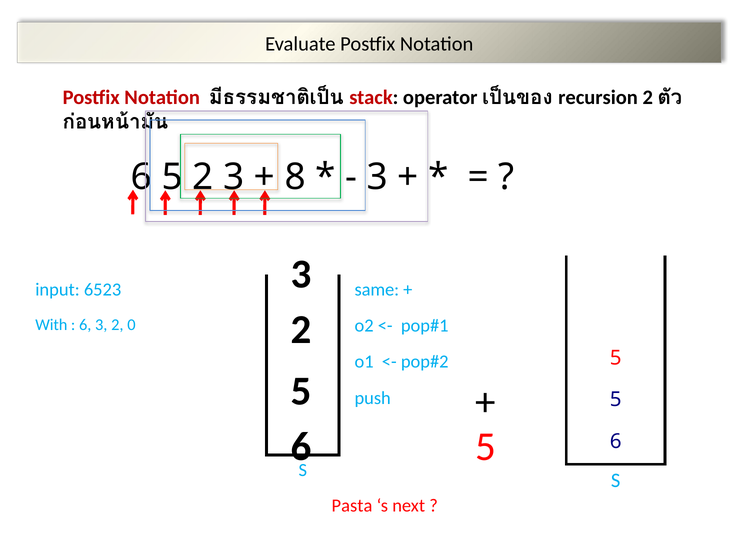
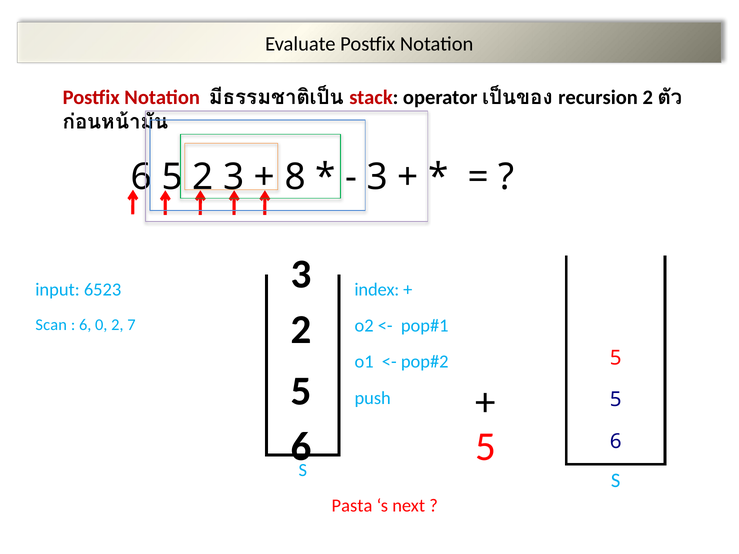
same: same -> index (377, 290)
With: With -> Scan (51, 325)
6 3: 3 -> 0 (101, 325)
0: 0 -> 7 (131, 325)
